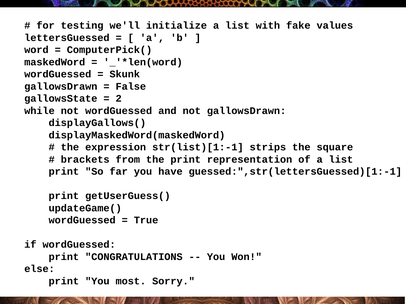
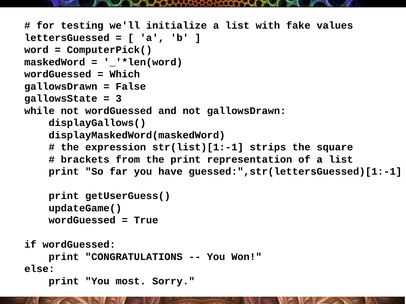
Skunk: Skunk -> Which (125, 74)
2: 2 -> 3 (119, 99)
